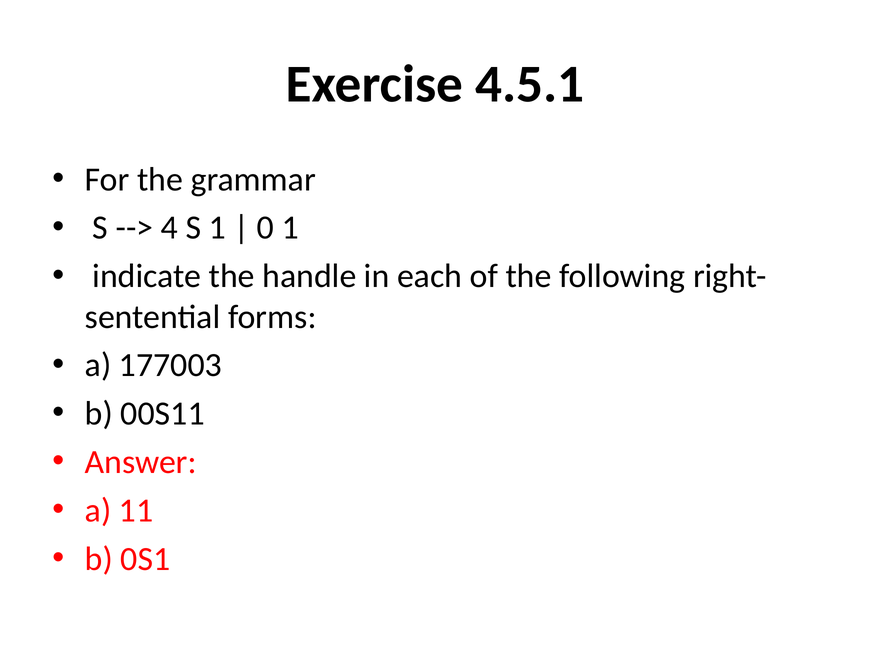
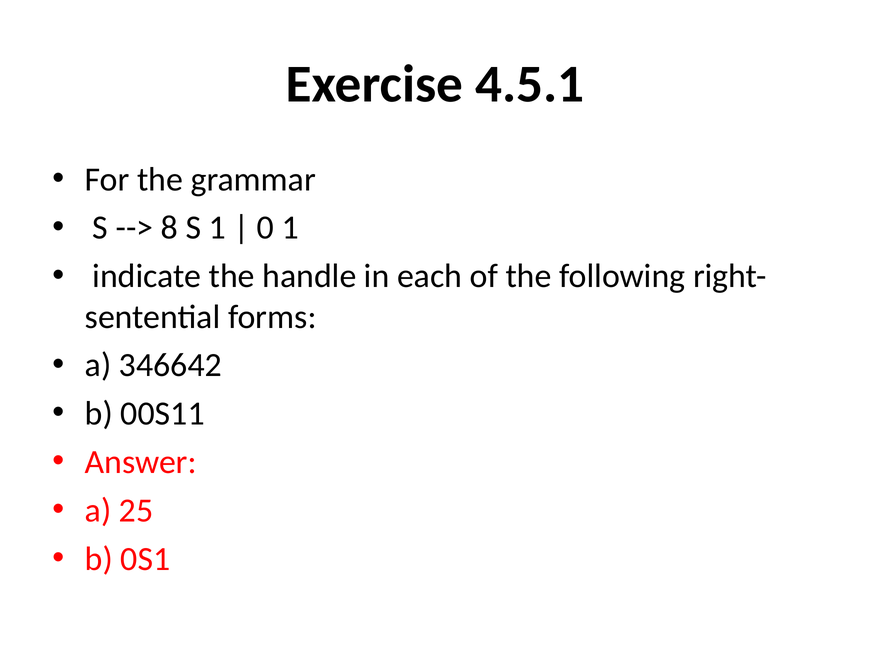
4: 4 -> 8 (169, 228)
177003: 177003 -> 346642 (170, 365)
11: 11 -> 25 (136, 511)
